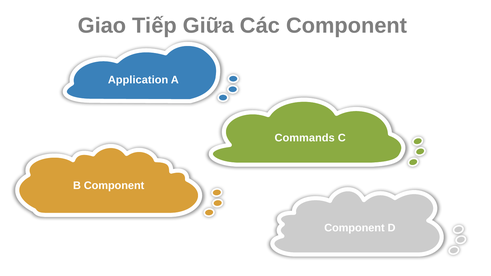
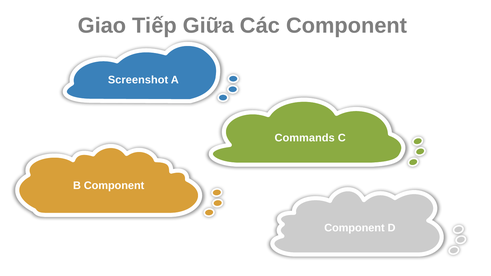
Application: Application -> Screenshot (138, 80)
